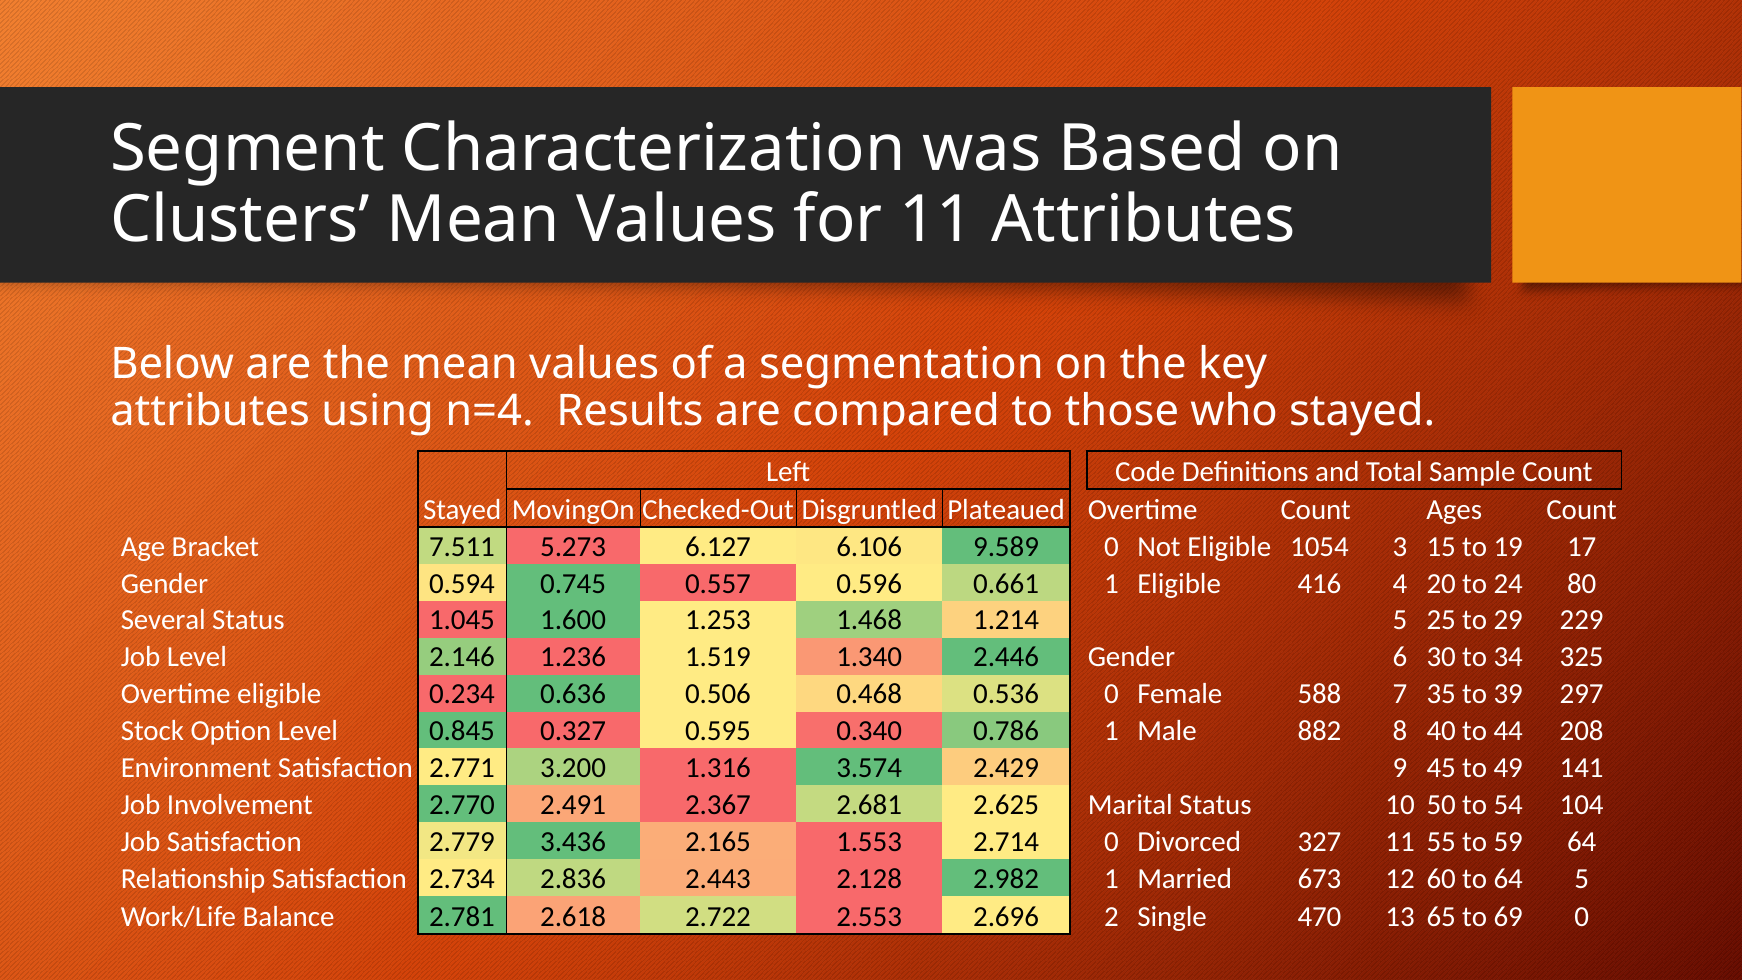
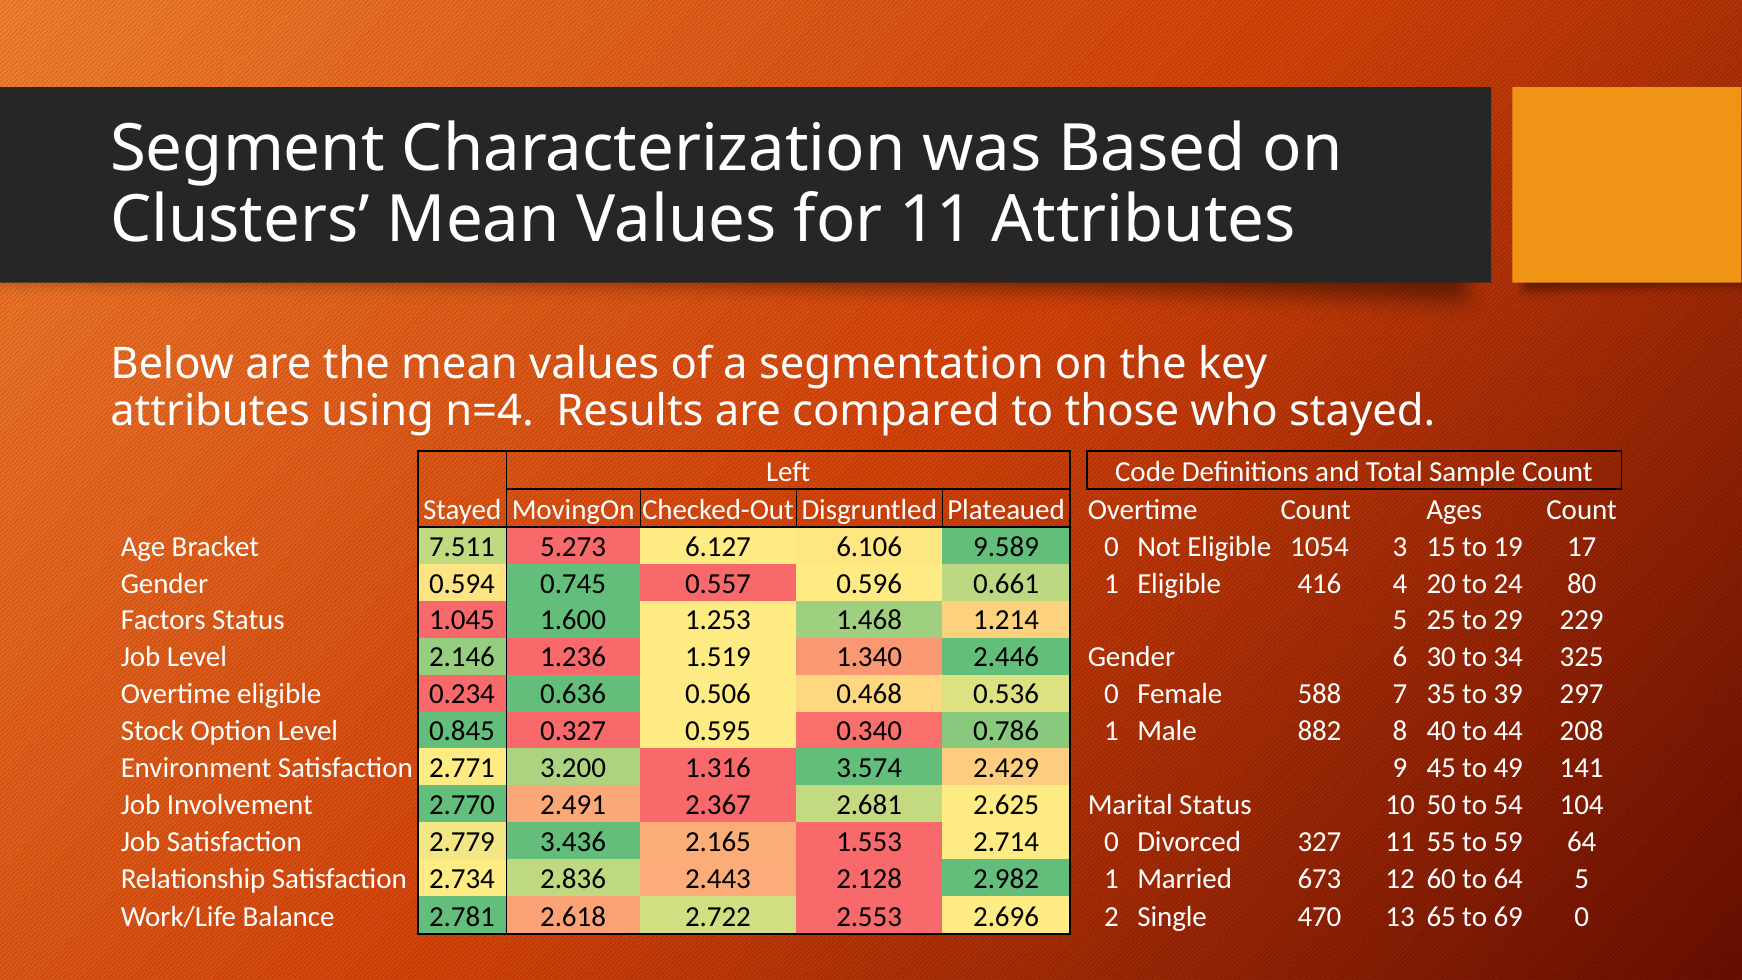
Several: Several -> Factors (163, 620)
